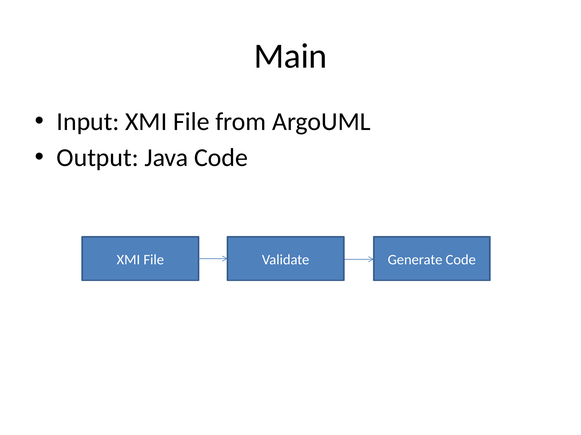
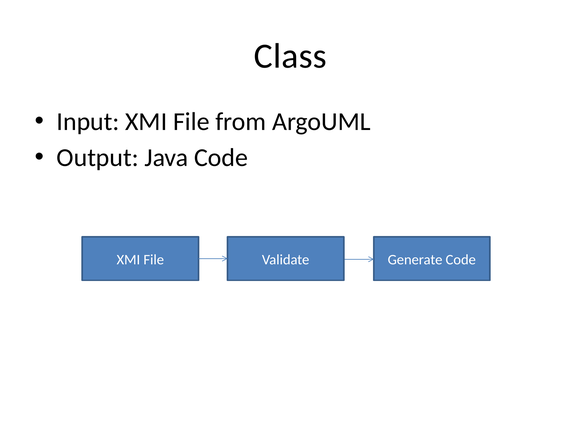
Main: Main -> Class (290, 56)
